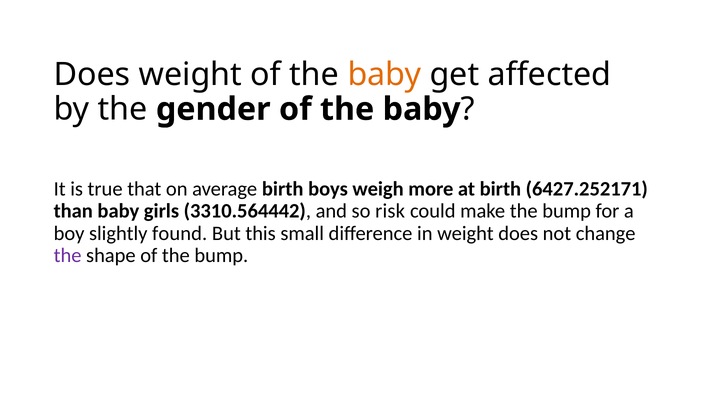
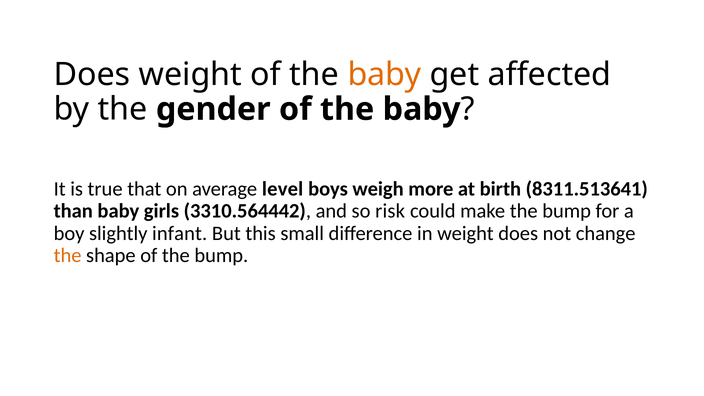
average birth: birth -> level (283, 189)
6427.252171: 6427.252171 -> 8311.513641 (587, 189)
found: found -> infant (180, 233)
the colour: purple -> orange (68, 256)
